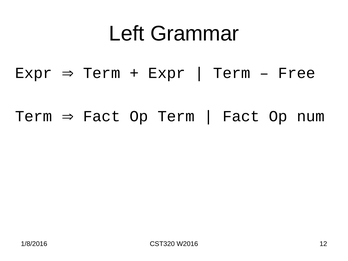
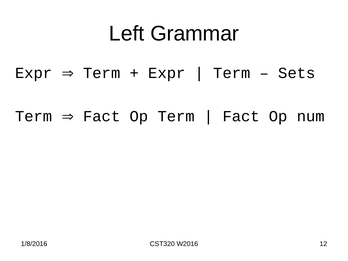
Free: Free -> Sets (297, 73)
